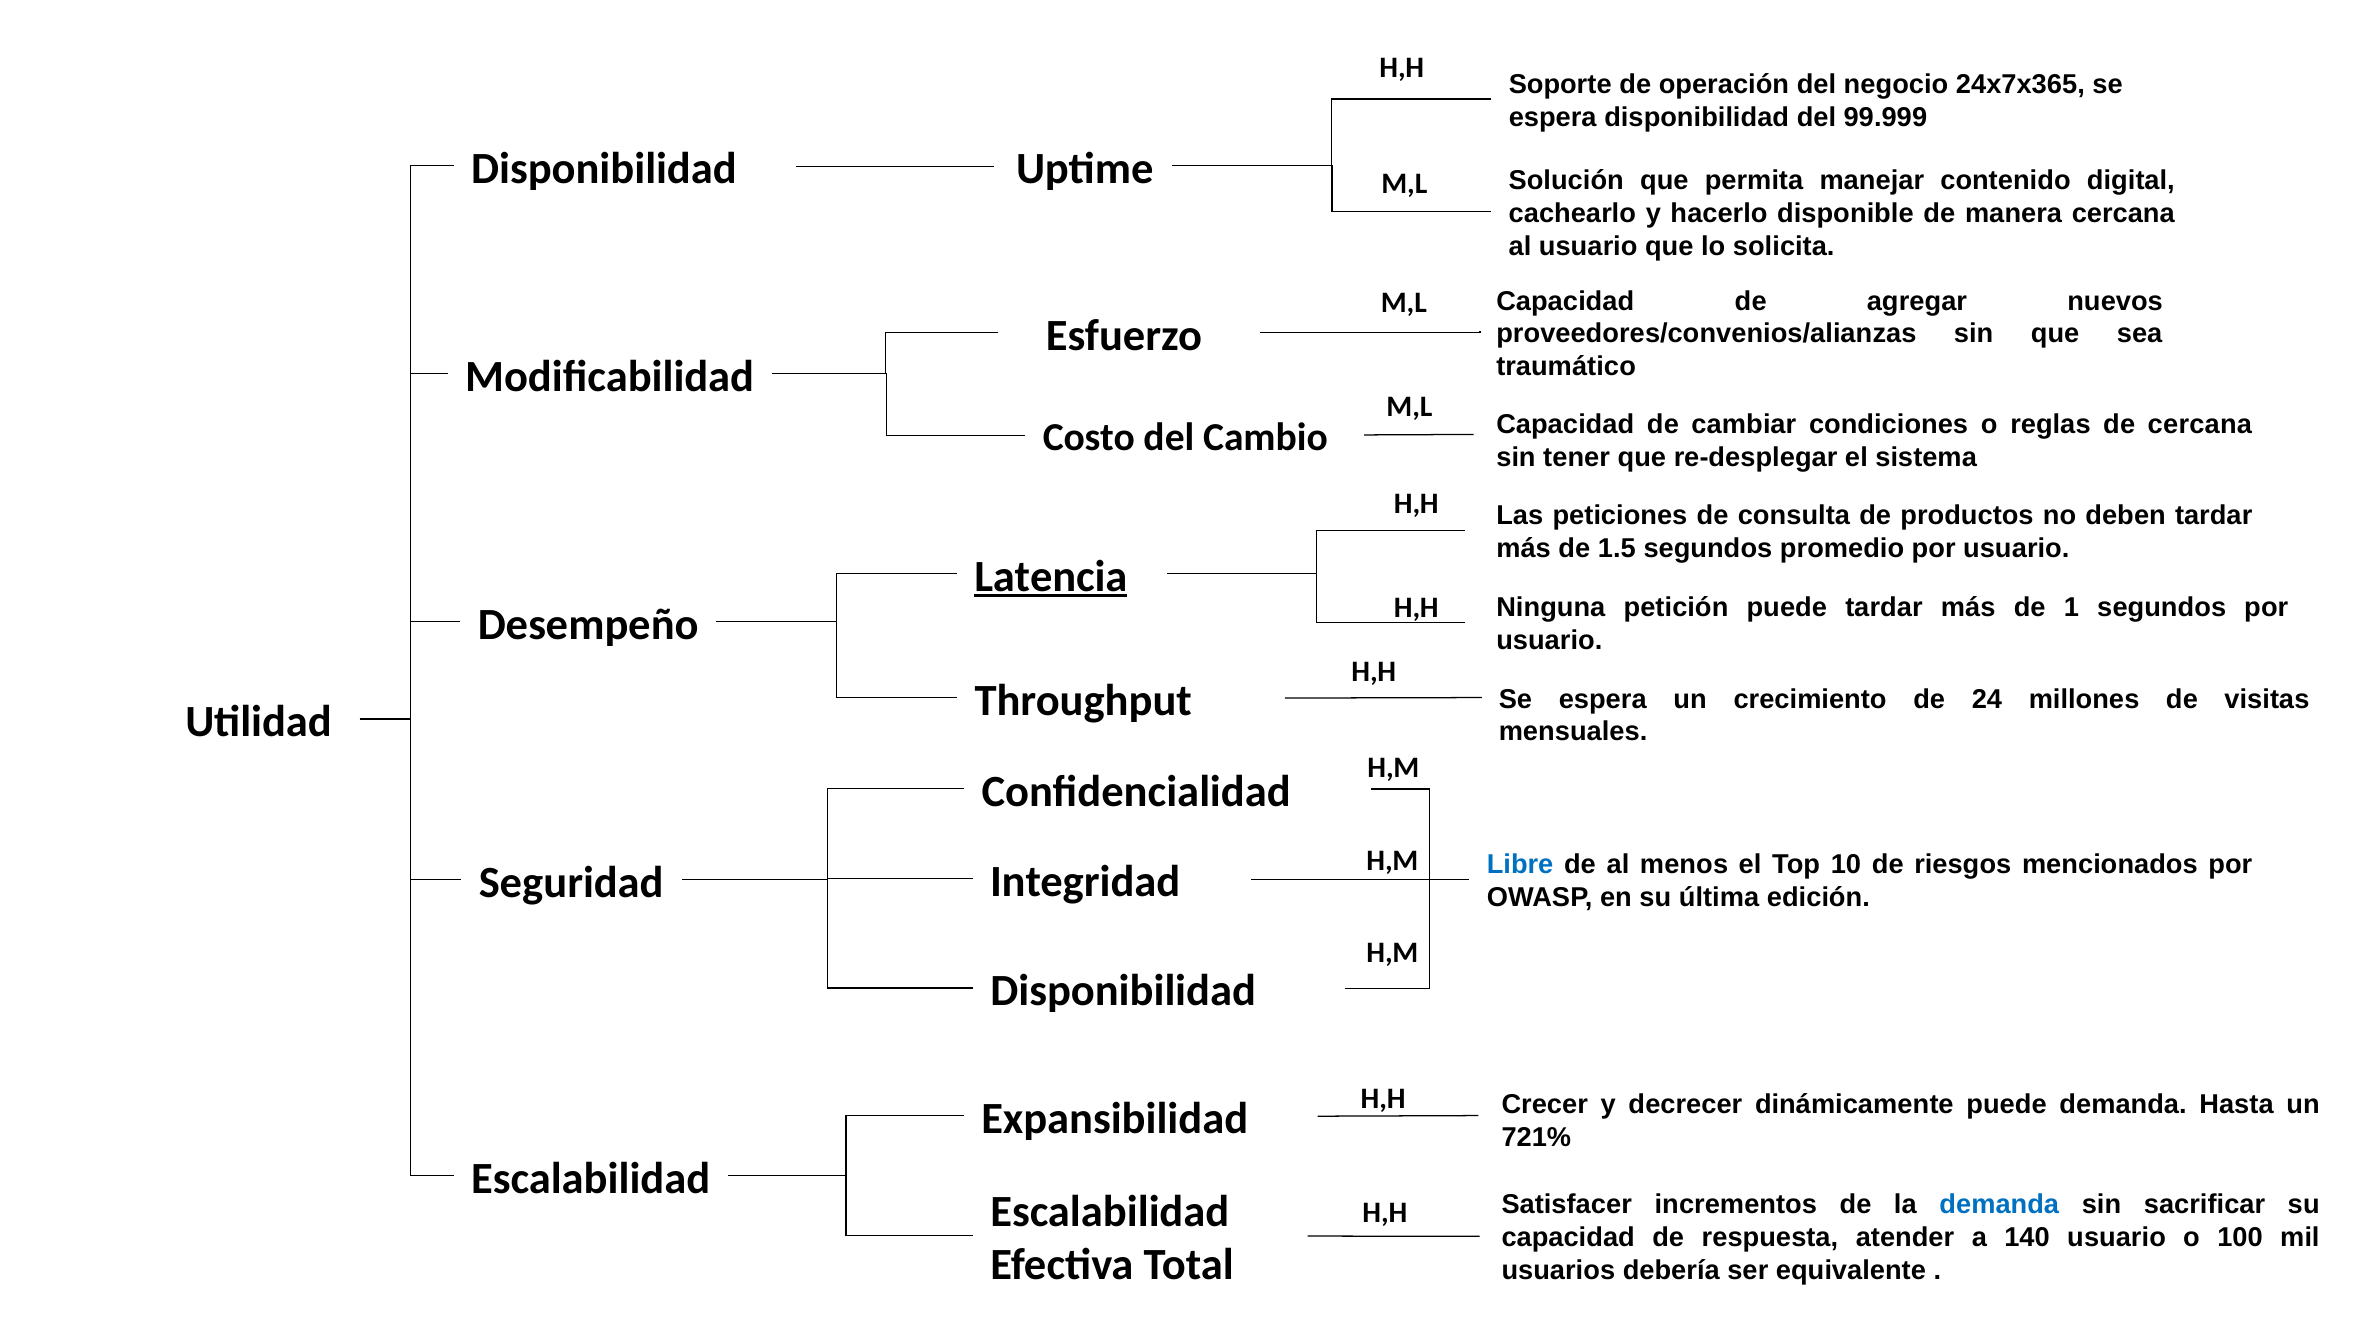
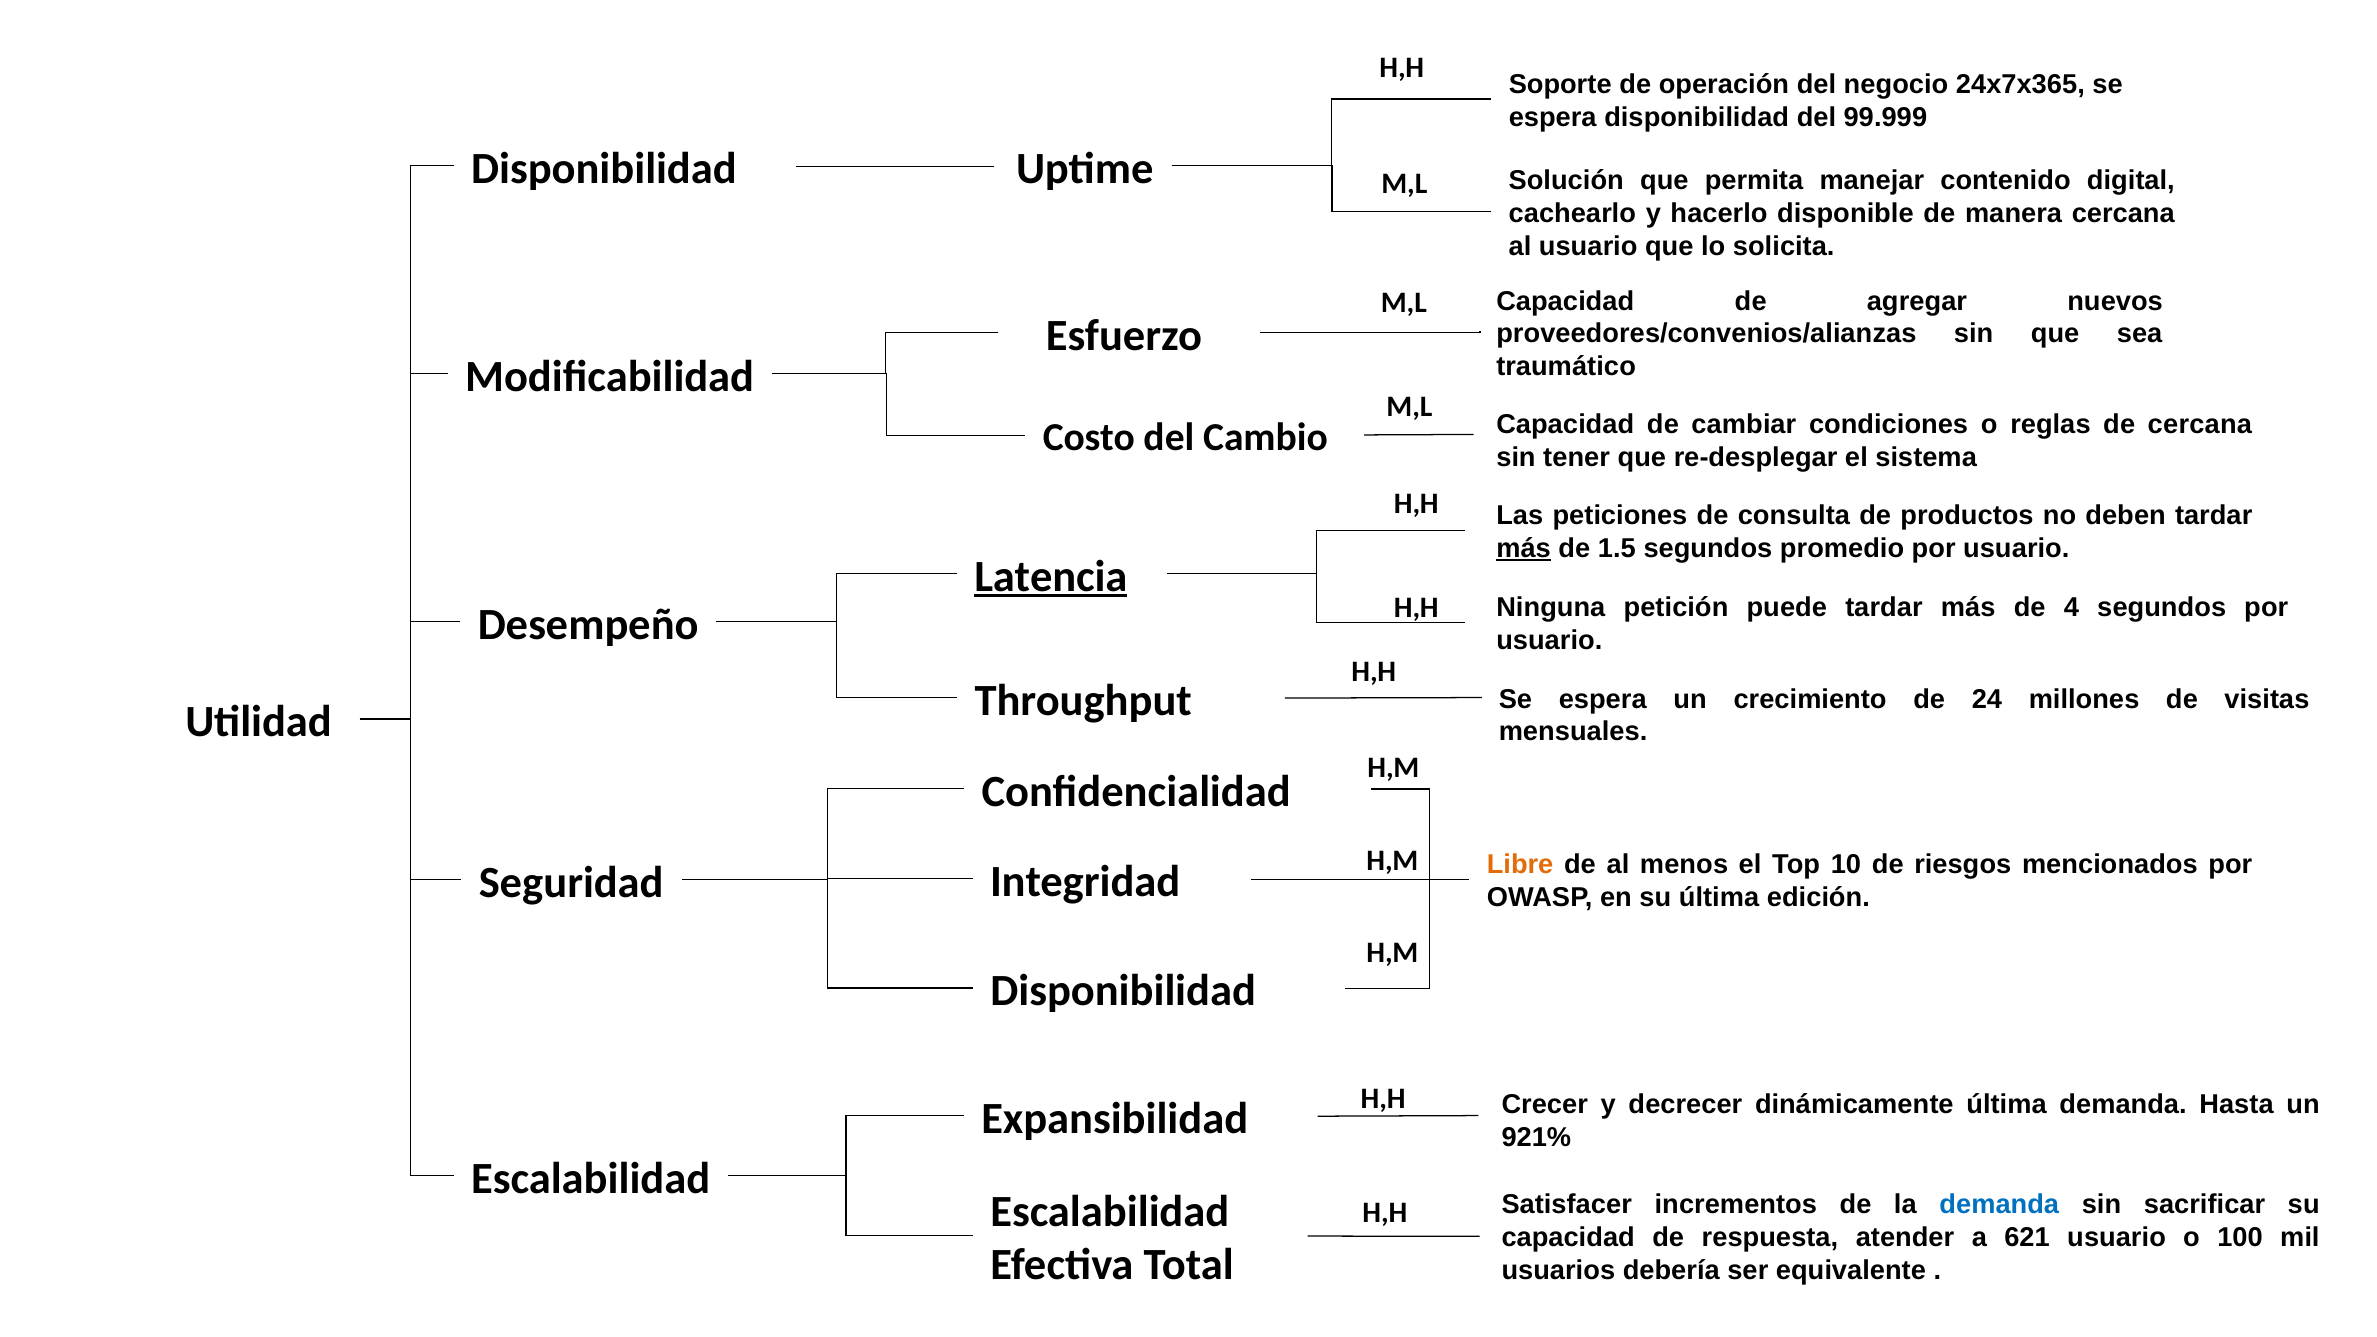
más underline: none -> present (1524, 549)
1: 1 -> 4 (2071, 608)
Libre colour: blue -> orange (1520, 864)
dinámicamente puede: puede -> última (2007, 1104)
721%: 721% -> 921% (1536, 1137)
140: 140 -> 621 (2027, 1238)
